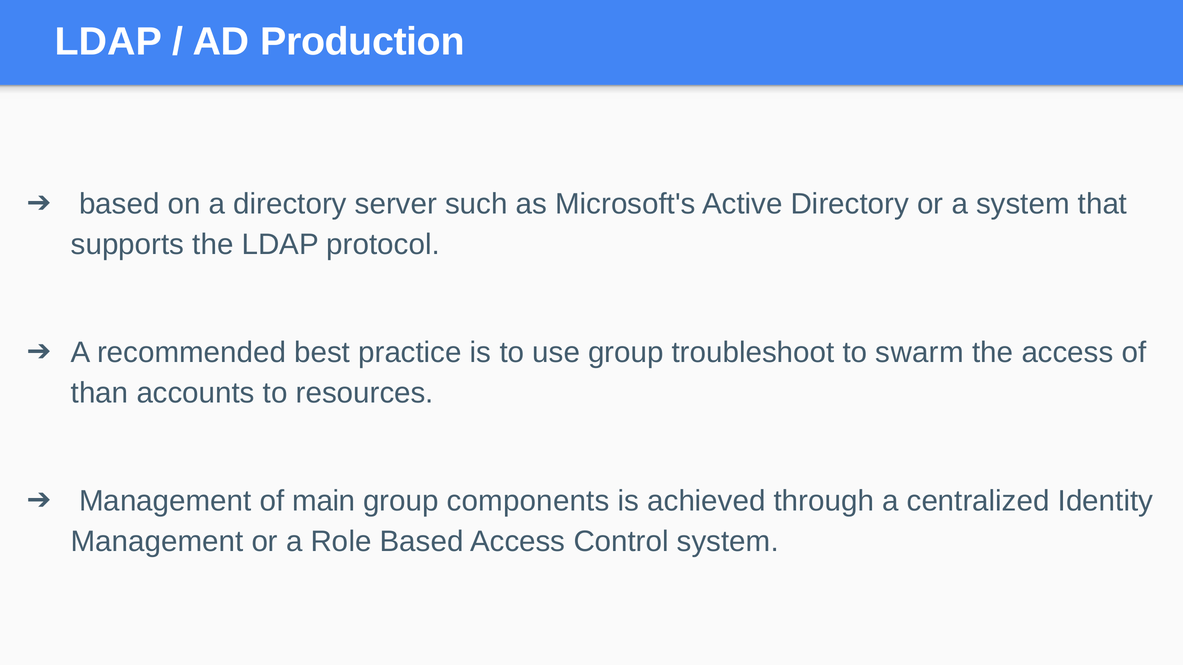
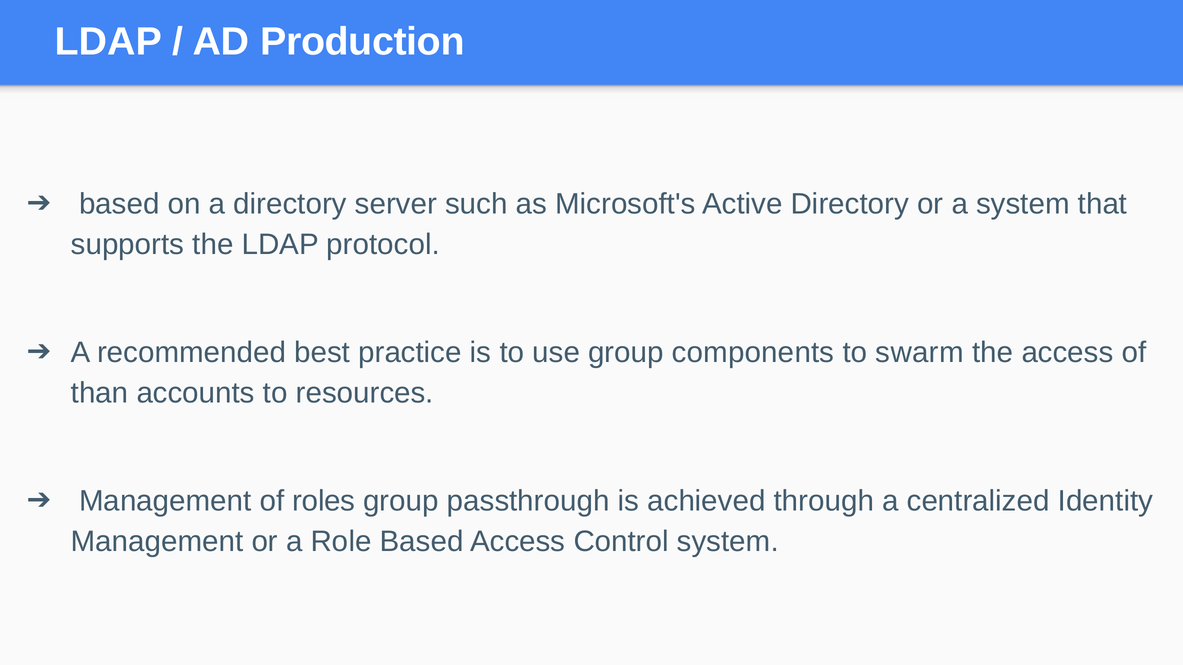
troubleshoot: troubleshoot -> components (753, 353)
main: main -> roles (324, 501)
components: components -> passthrough (528, 501)
